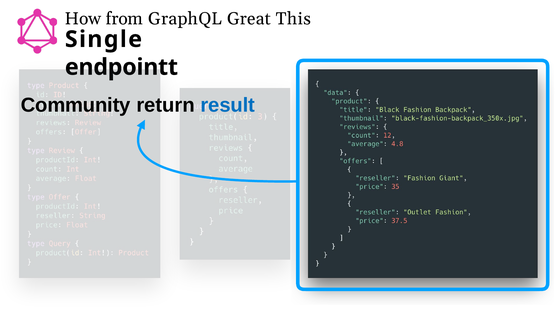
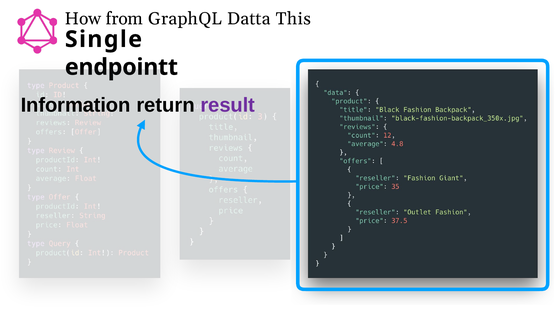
Great: Great -> Datta (249, 19)
Community: Community -> Information (76, 105)
result colour: blue -> purple (228, 105)
